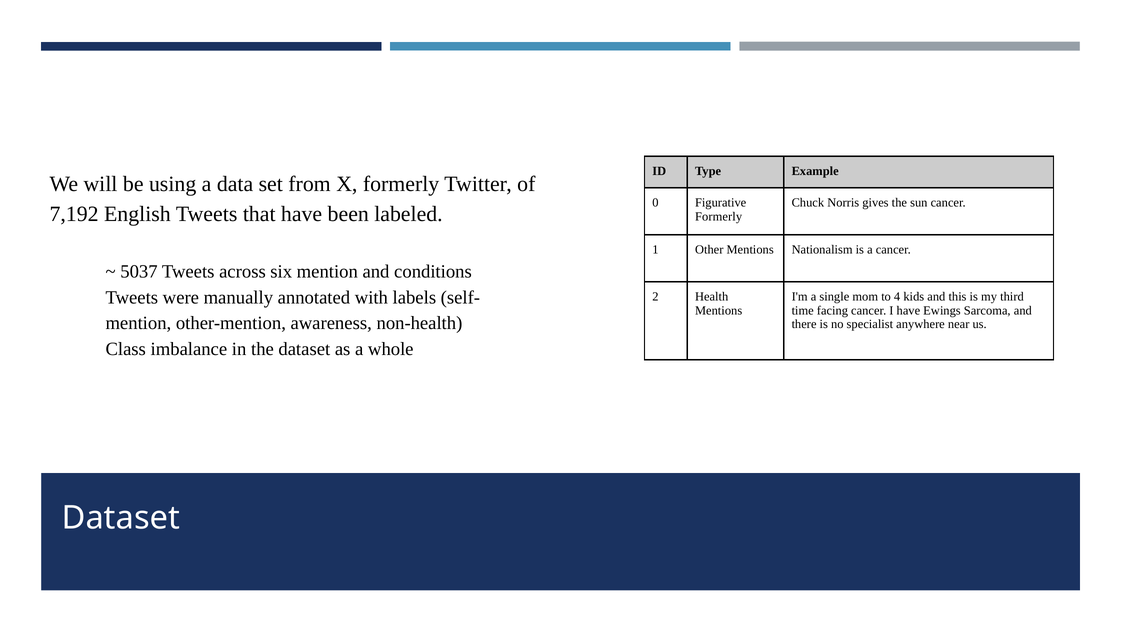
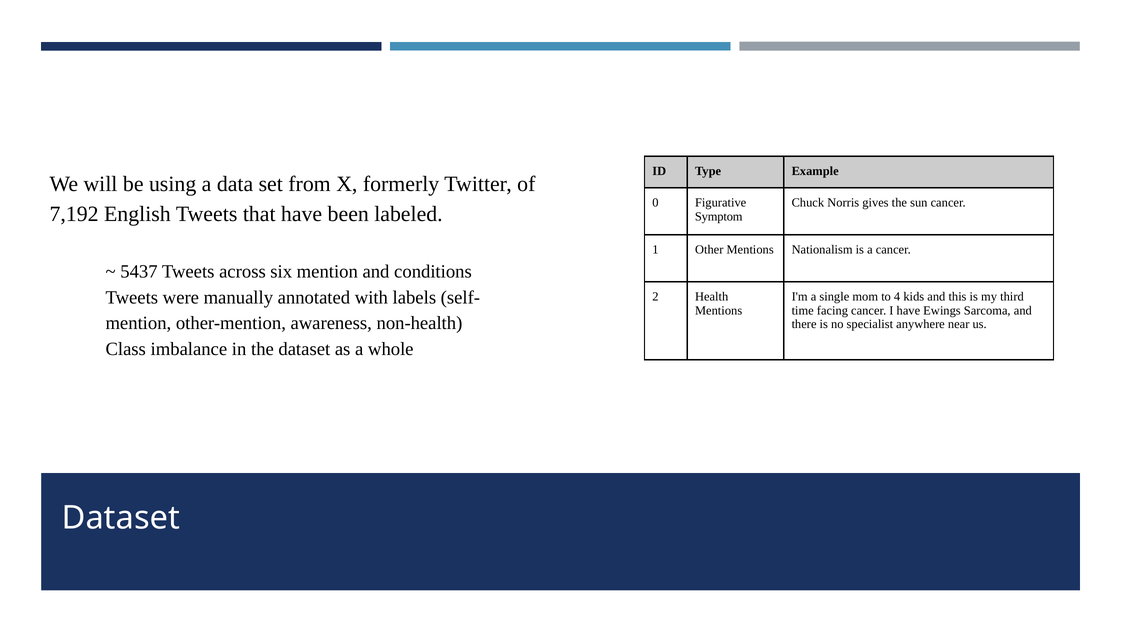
Formerly: Formerly -> Symptom (719, 216)
5037: 5037 -> 5437 (139, 272)
